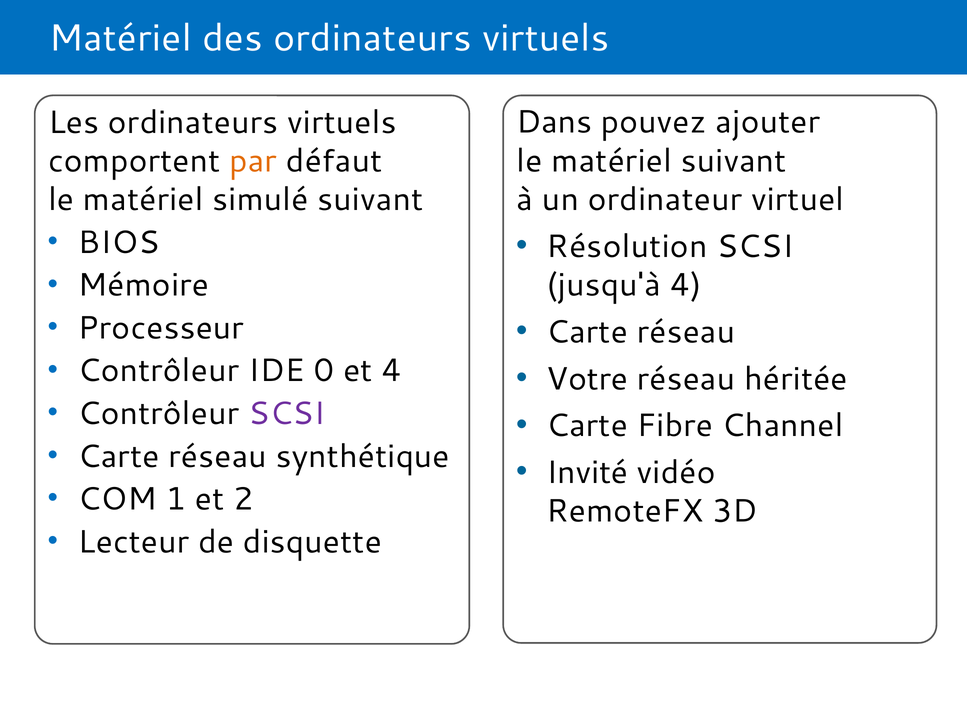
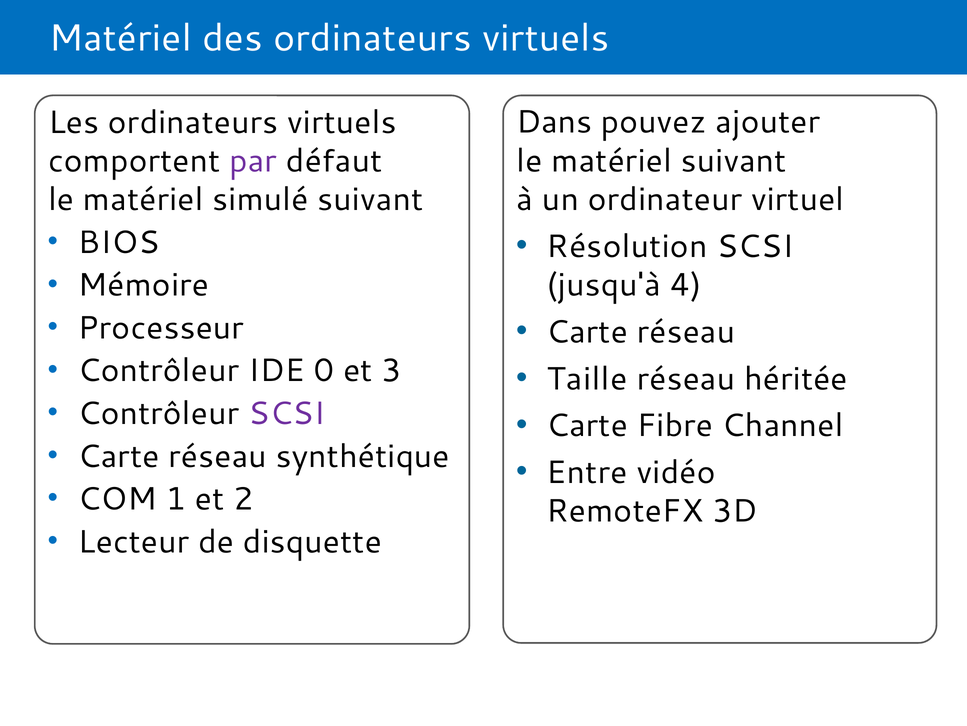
par colour: orange -> purple (253, 161)
et 4: 4 -> 3 (392, 370)
Votre: Votre -> Taille (587, 378)
Invité: Invité -> Entre (587, 472)
